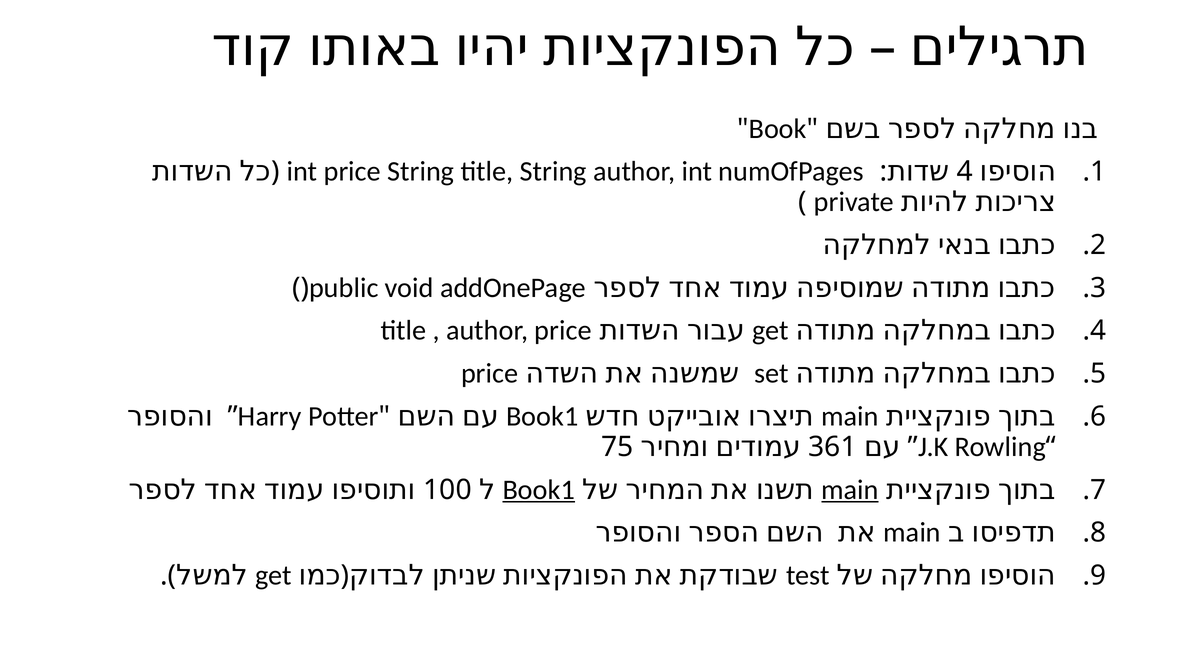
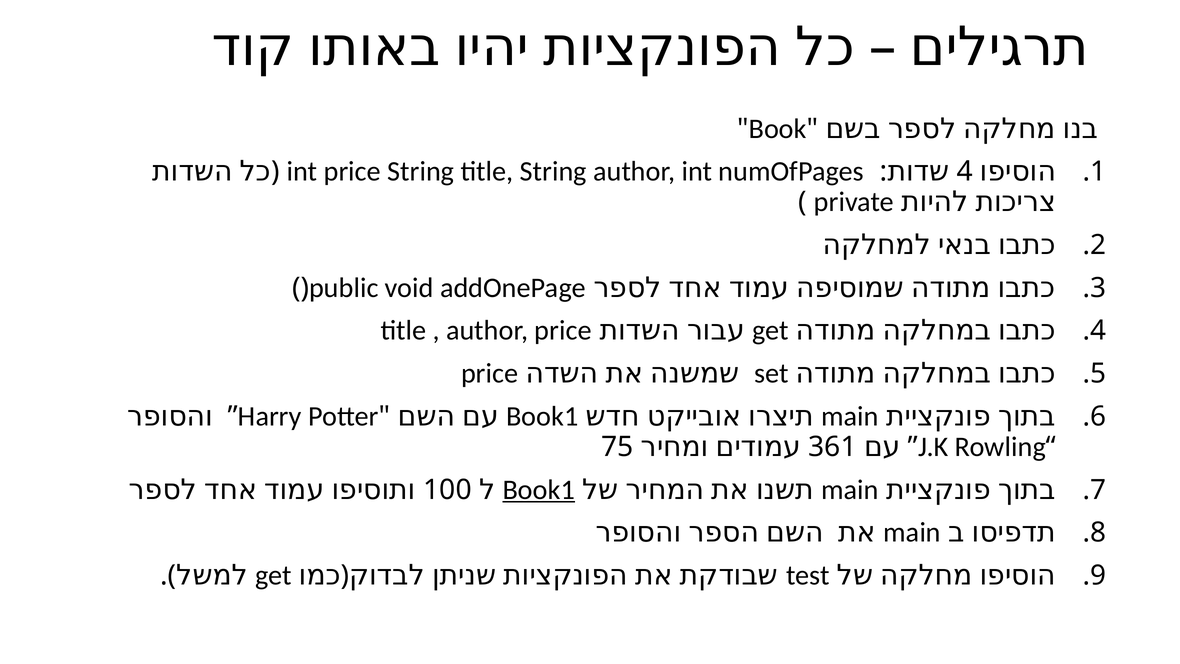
main underline: present -> none (850, 490)
